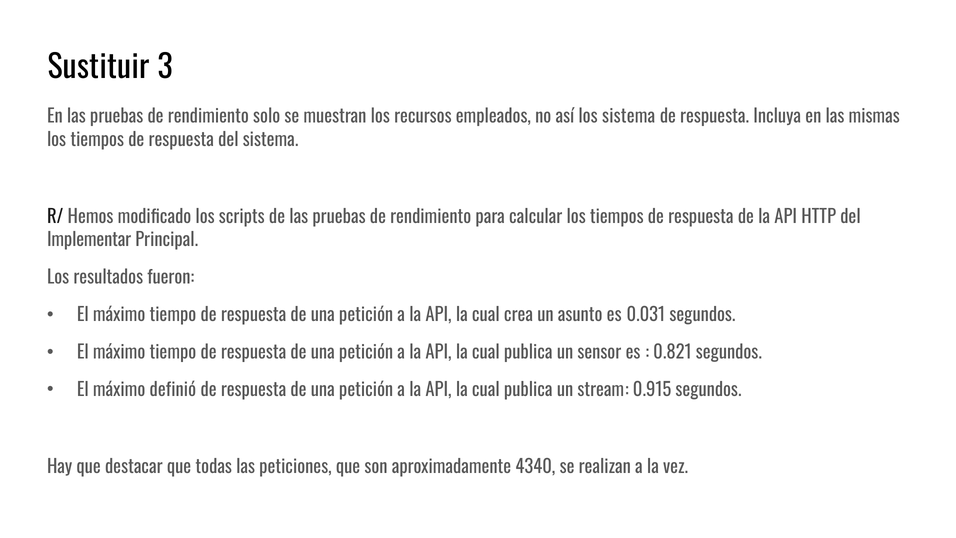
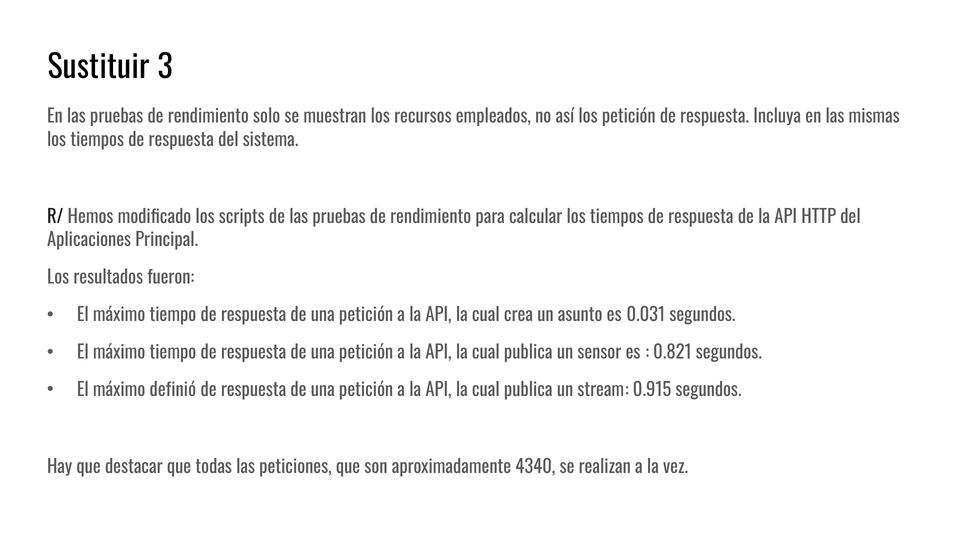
los sistema: sistema -> petición (629, 117)
Implementar: Implementar -> Aplicaciones (89, 240)
